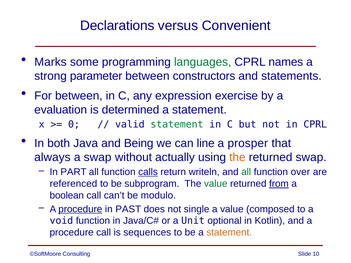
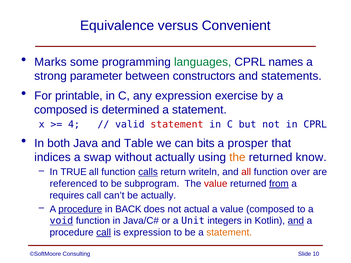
Declarations: Declarations -> Equivalence (117, 26)
For between: between -> printable (79, 96)
evaluation: evaluation -> composed (61, 110)
0: 0 -> 4 (74, 125)
statement colour: green -> red (177, 125)
Being: Being -> Table (139, 143)
line: line -> bits (206, 143)
always: always -> indices (53, 158)
returned swap: swap -> know (311, 158)
PART: PART -> TRUE (74, 172)
all colour: green -> red (246, 172)
value colour: green -> red (216, 184)
boolean: boolean -> requires (67, 196)
be modulo: modulo -> actually (158, 196)
PAST: PAST -> BACK (128, 209)
single: single -> actual (197, 209)
void underline: none -> present (61, 221)
optional: optional -> integers (225, 221)
and underline: none -> present (296, 221)
call underline: none -> present (104, 233)
is sequences: sequences -> expression (147, 233)
